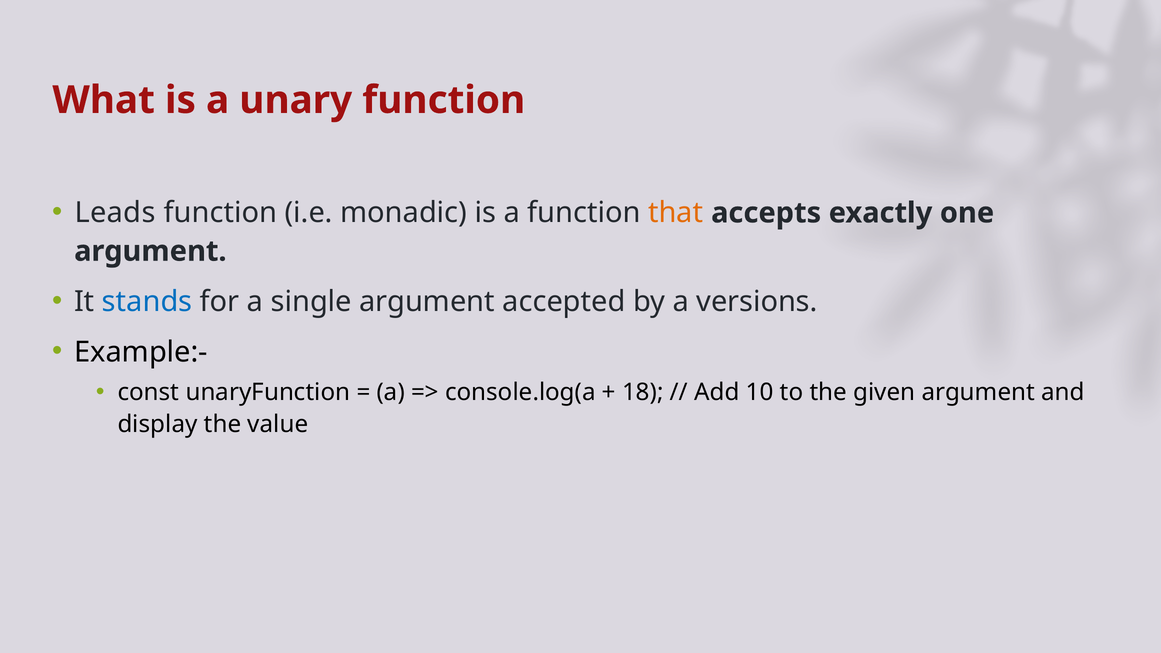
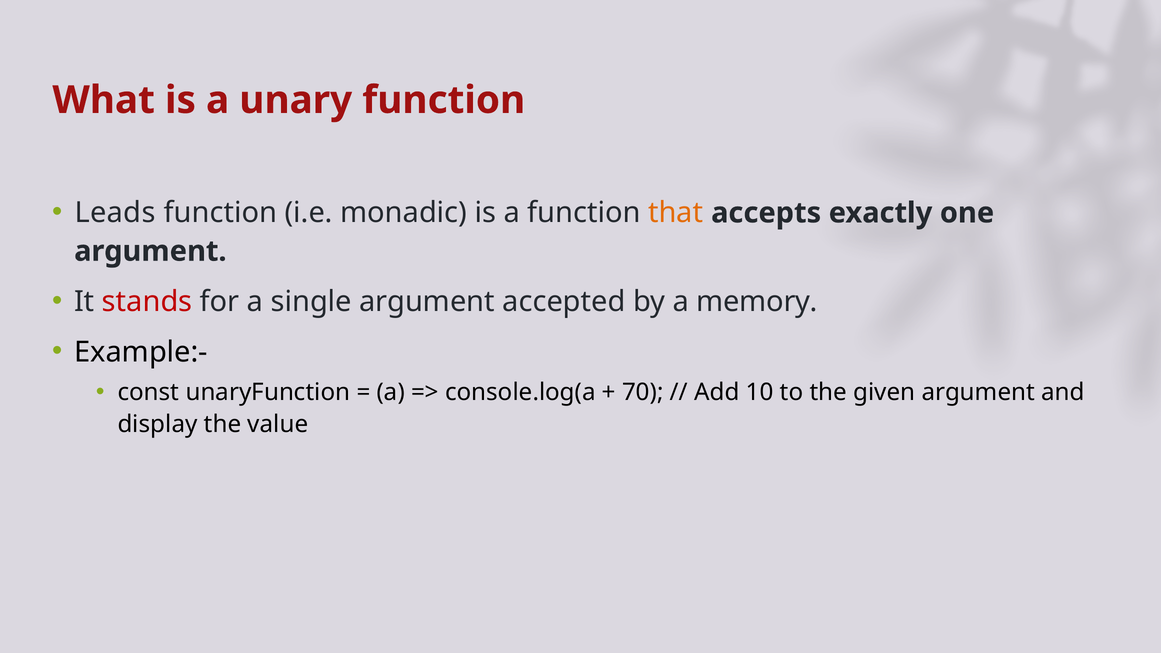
stands colour: blue -> red (147, 302)
versions: versions -> memory (757, 302)
18: 18 -> 70 (643, 392)
